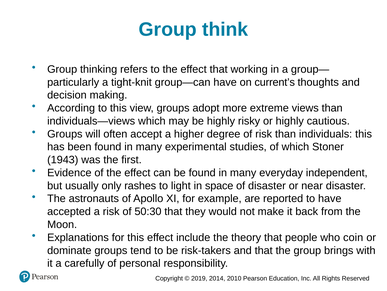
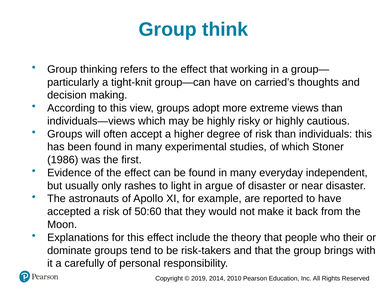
current’s: current’s -> carried’s (275, 82)
1943: 1943 -> 1986 (63, 159)
space: space -> argue (219, 185)
50:30: 50:30 -> 50:60 (148, 211)
coin: coin -> their (353, 237)
